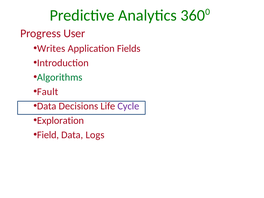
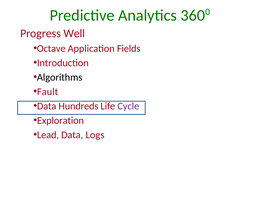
User: User -> Well (74, 33)
Writes: Writes -> Octave (51, 49)
Algorithms colour: green -> black (60, 77)
Decisions: Decisions -> Hundreds (78, 106)
Field: Field -> Lead (48, 135)
